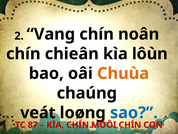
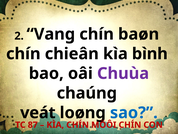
noân: noân -> baøn (139, 34)
lôùn: lôùn -> bình (150, 54)
Chuùa colour: orange -> purple (123, 73)
